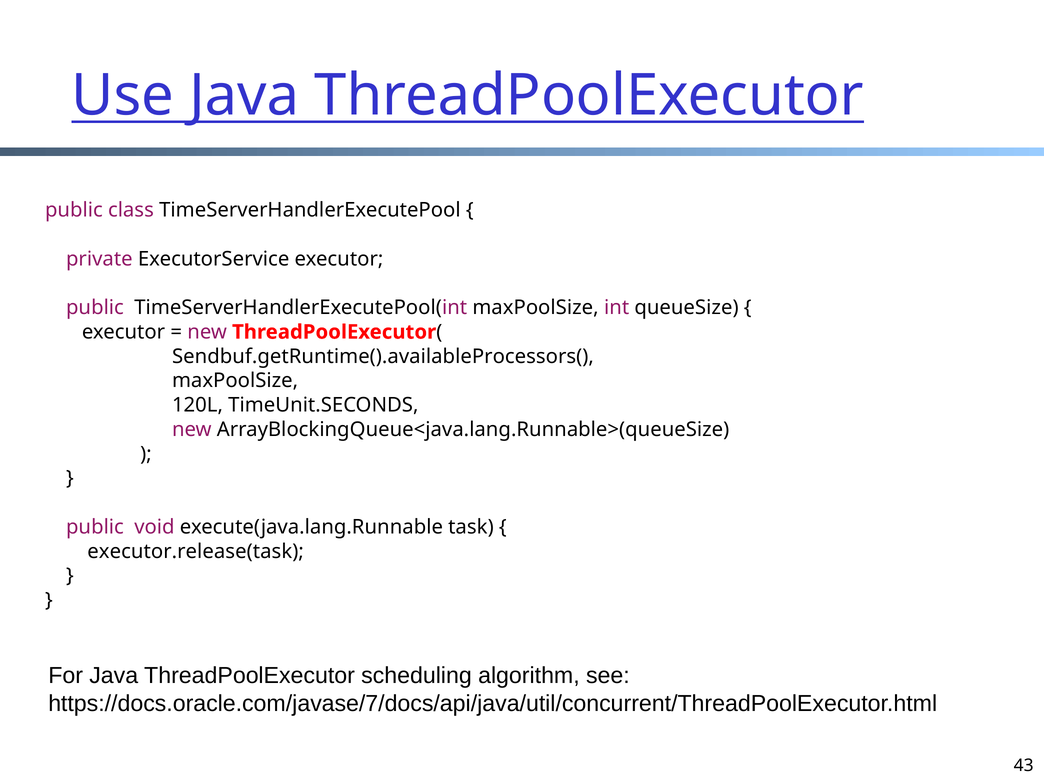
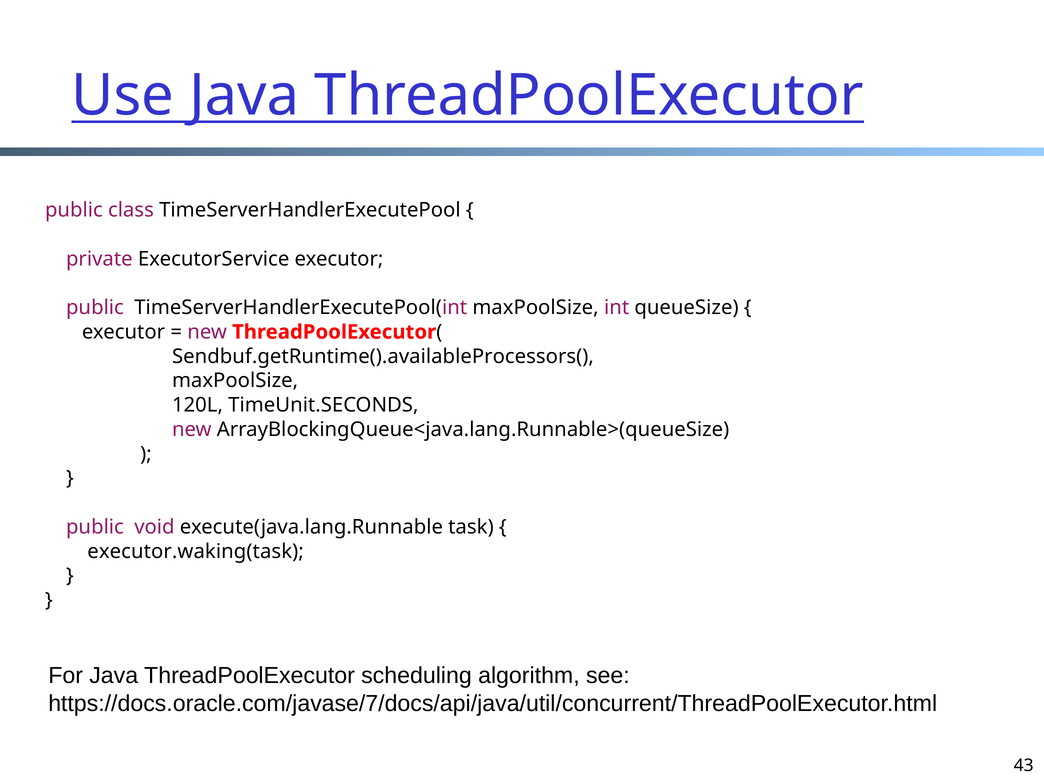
executor.release(task: executor.release(task -> executor.waking(task (196, 551)
